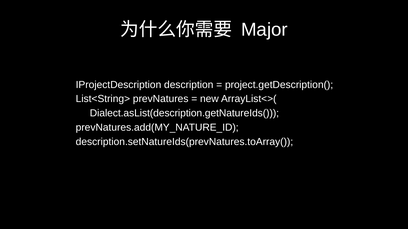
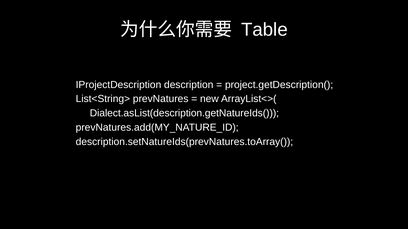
Major: Major -> Table (264, 30)
